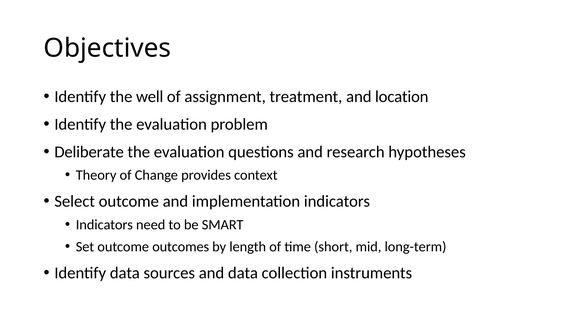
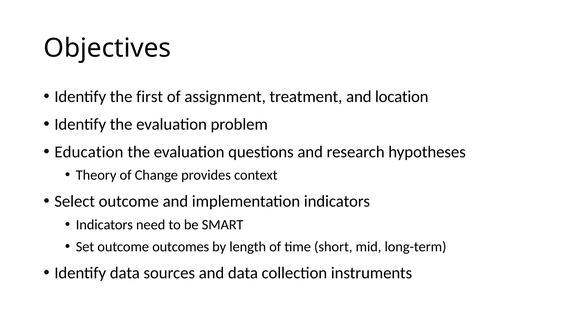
well: well -> first (150, 97)
Deliberate: Deliberate -> Education (89, 152)
